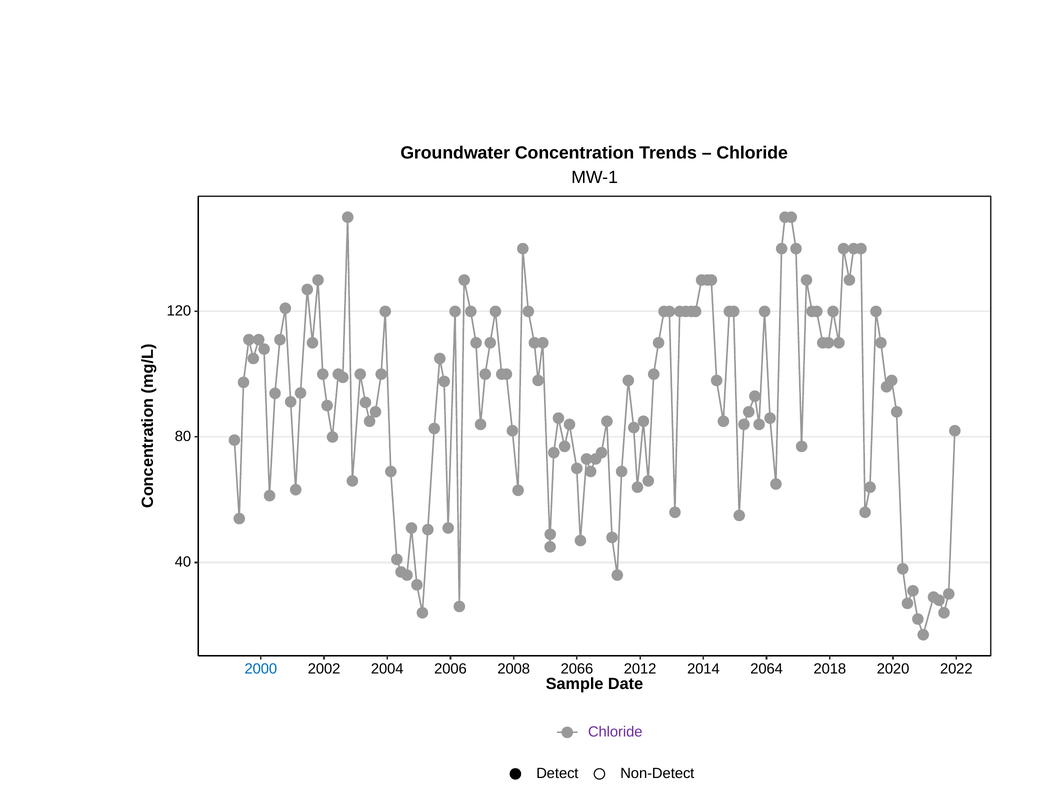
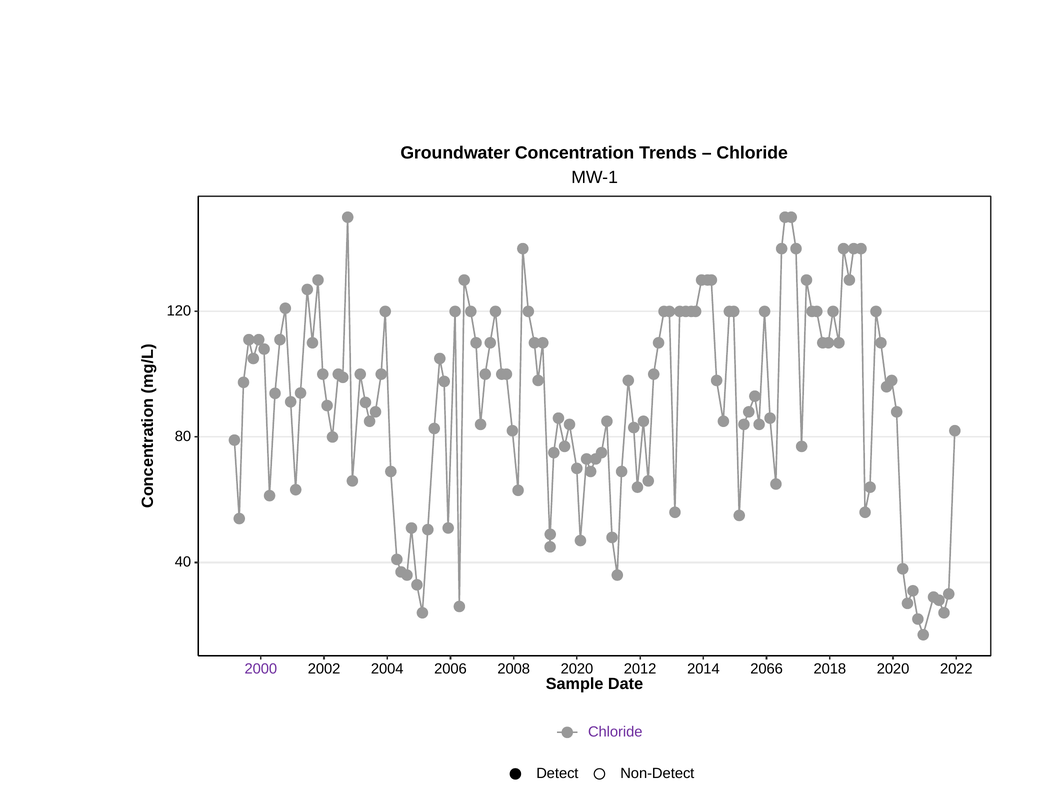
2000 colour: blue -> purple (261, 669)
2008 2066: 2066 -> 2020 (577, 669)
2064: 2064 -> 2066 (767, 669)
